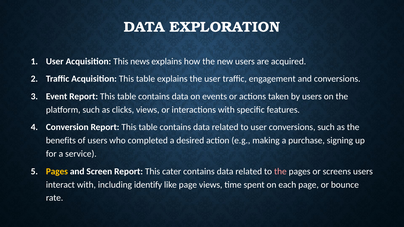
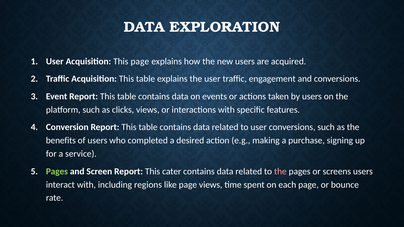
This news: news -> page (140, 61)
Pages colour: yellow -> light green (57, 172)
identify: identify -> regions (148, 185)
